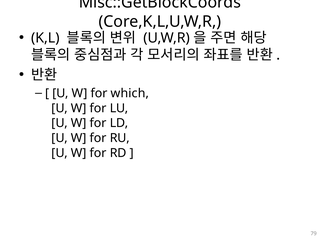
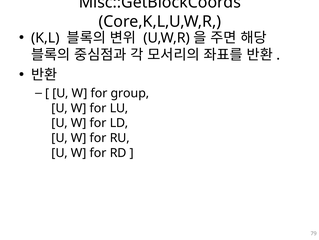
which: which -> group (130, 93)
